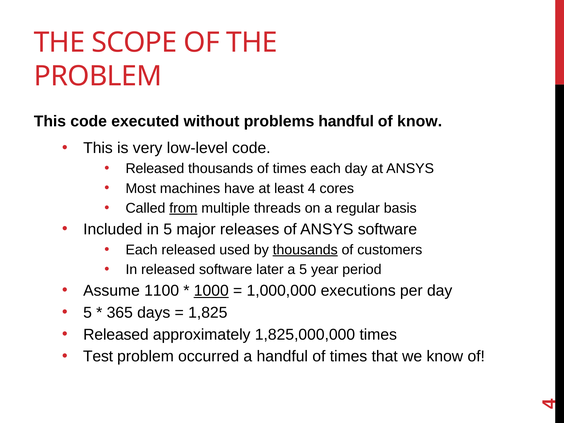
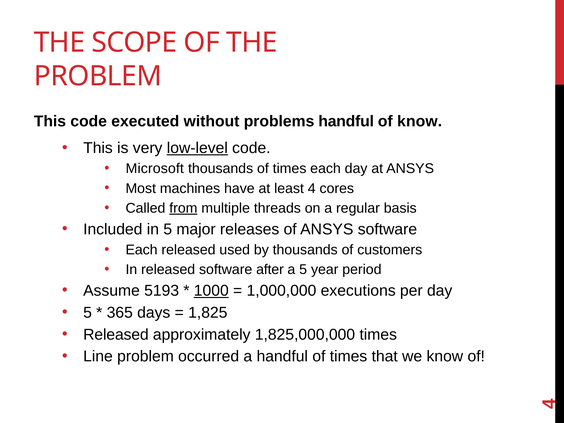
low-level underline: none -> present (197, 148)
Released: Released -> Microsoft (155, 169)
thousands underline: present -> none (305, 250)
later: later -> after (270, 270)
1100: 1100 -> 5193 (162, 291)
Test: Test -> Line (98, 356)
